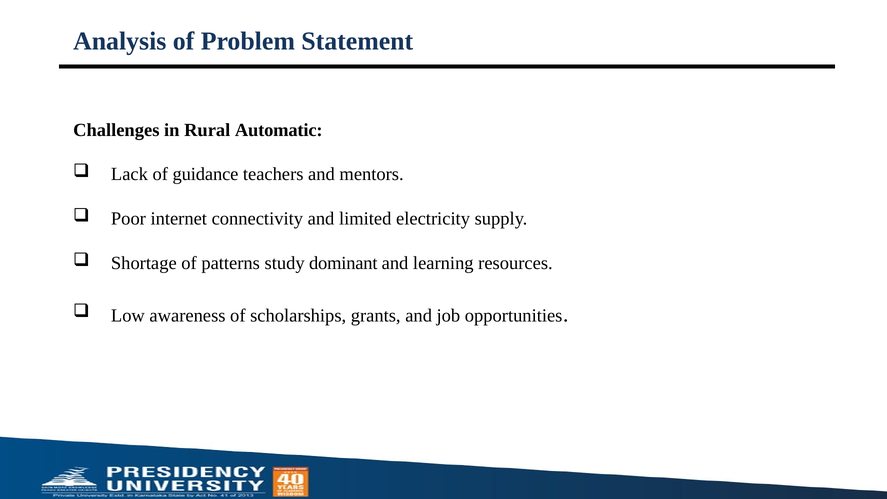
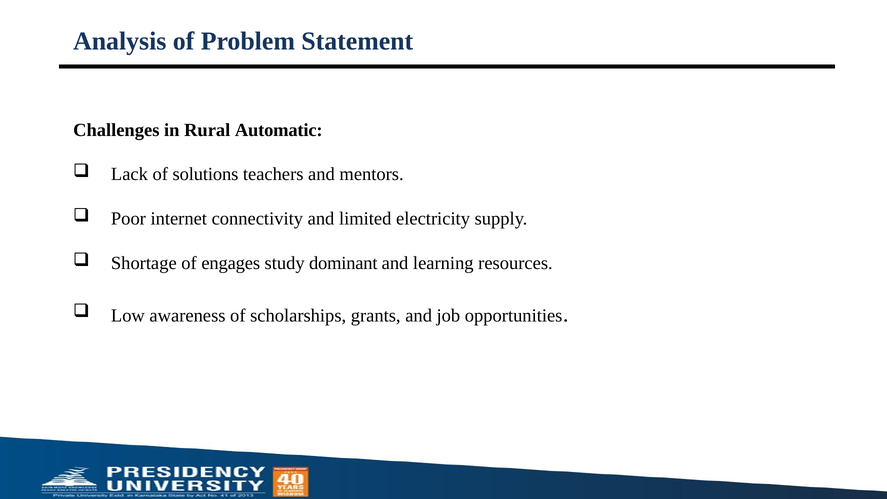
guidance: guidance -> solutions (205, 174)
patterns: patterns -> engages (231, 263)
